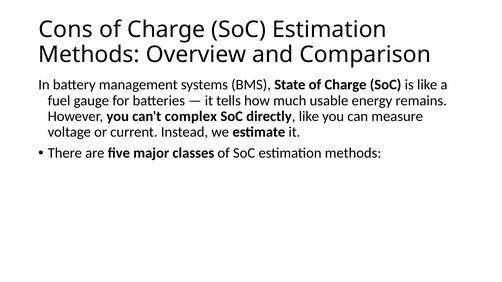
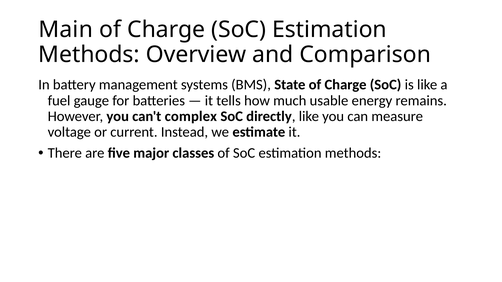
Cons: Cons -> Main (66, 30)
